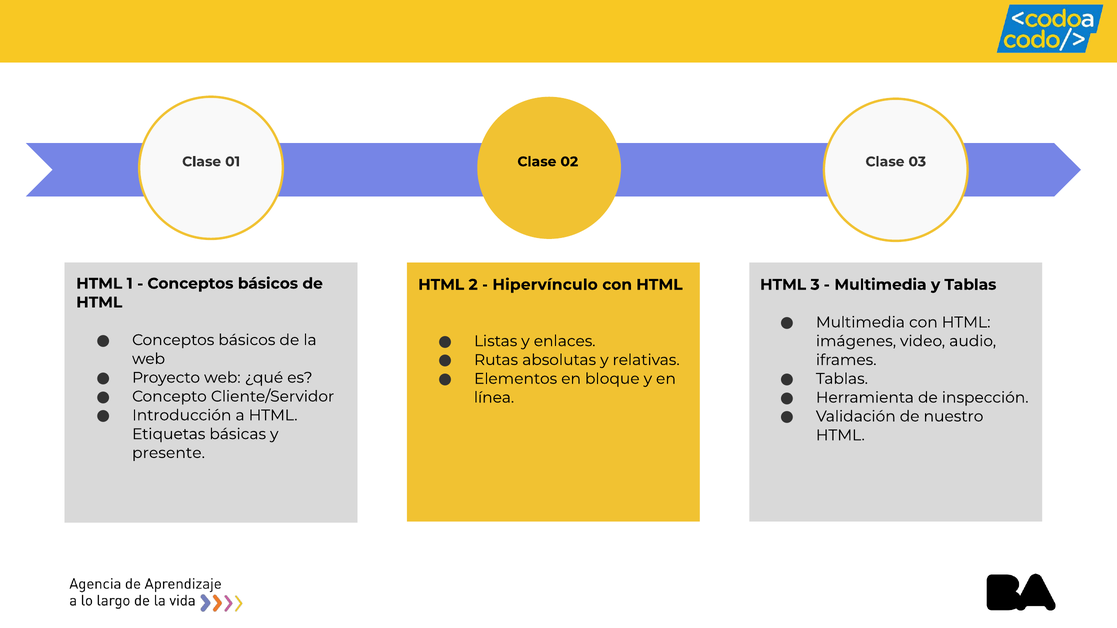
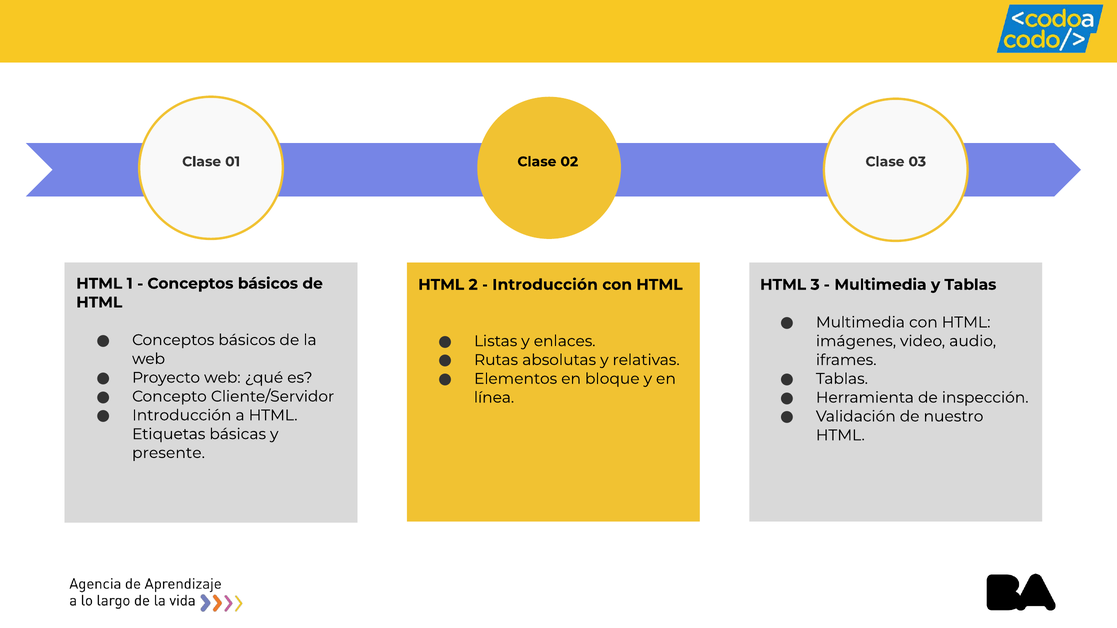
Hipervínculo: Hipervínculo -> Introducción (545, 285)
